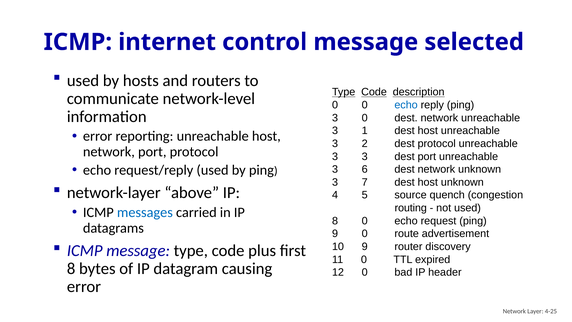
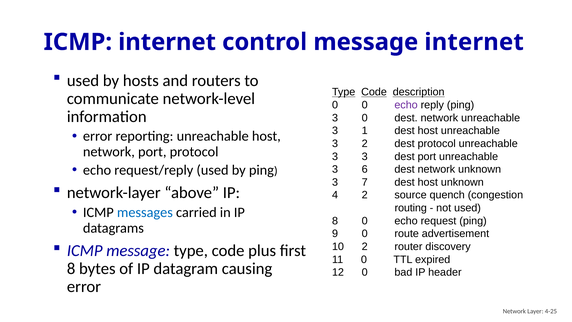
message selected: selected -> internet (474, 42)
echo colour: blue -> purple (406, 105)
4 5: 5 -> 2 (365, 195)
10 9: 9 -> 2 (365, 246)
